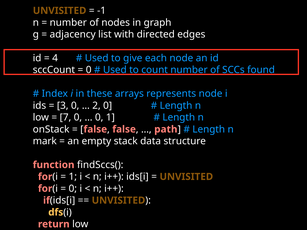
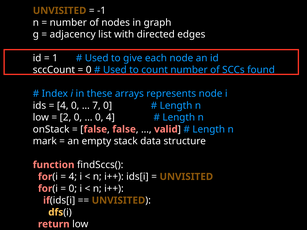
4: 4 -> 1 (55, 58)
3: 3 -> 4 (63, 106)
2: 2 -> 7 (96, 106)
7: 7 -> 2 (65, 118)
0 1: 1 -> 4 (110, 118)
path: path -> valid (166, 129)
1: 1 -> 4 (73, 177)
